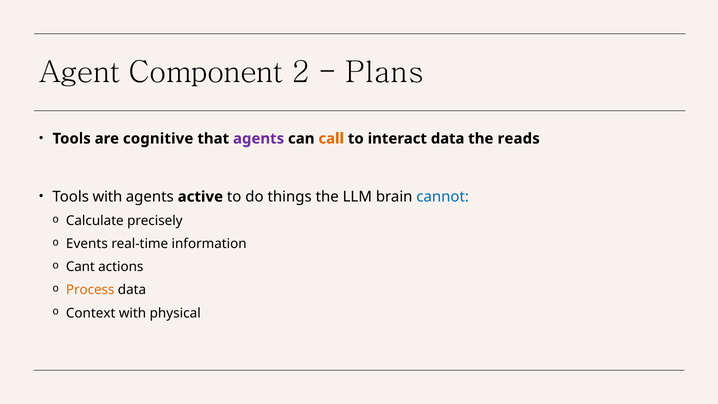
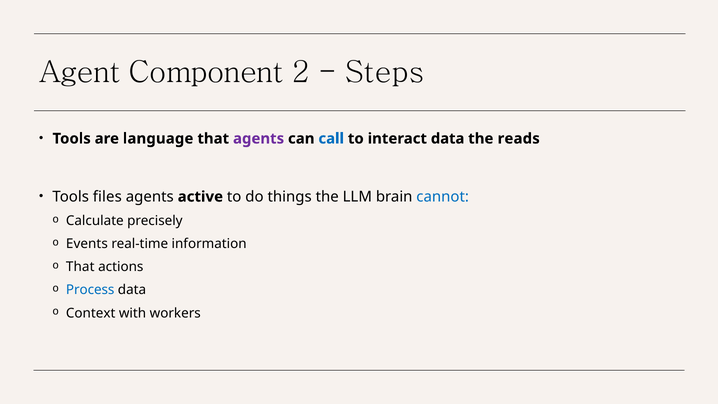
Plans: Plans -> Steps (385, 72)
cognitive: cognitive -> language (158, 139)
call colour: orange -> blue (331, 139)
Tools with: with -> files (107, 197)
Cant: Cant -> That (80, 267)
Process colour: orange -> blue (90, 290)
physical: physical -> workers (175, 313)
